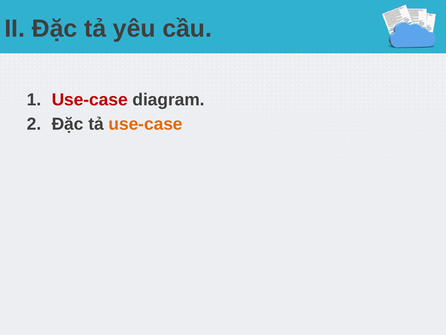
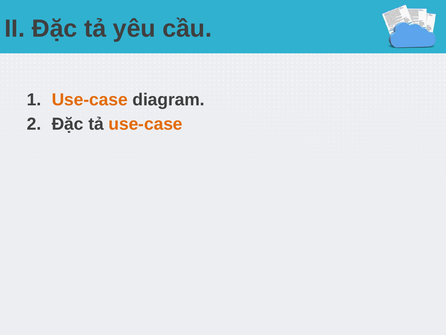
Use-case colour: red -> orange (90, 100)
